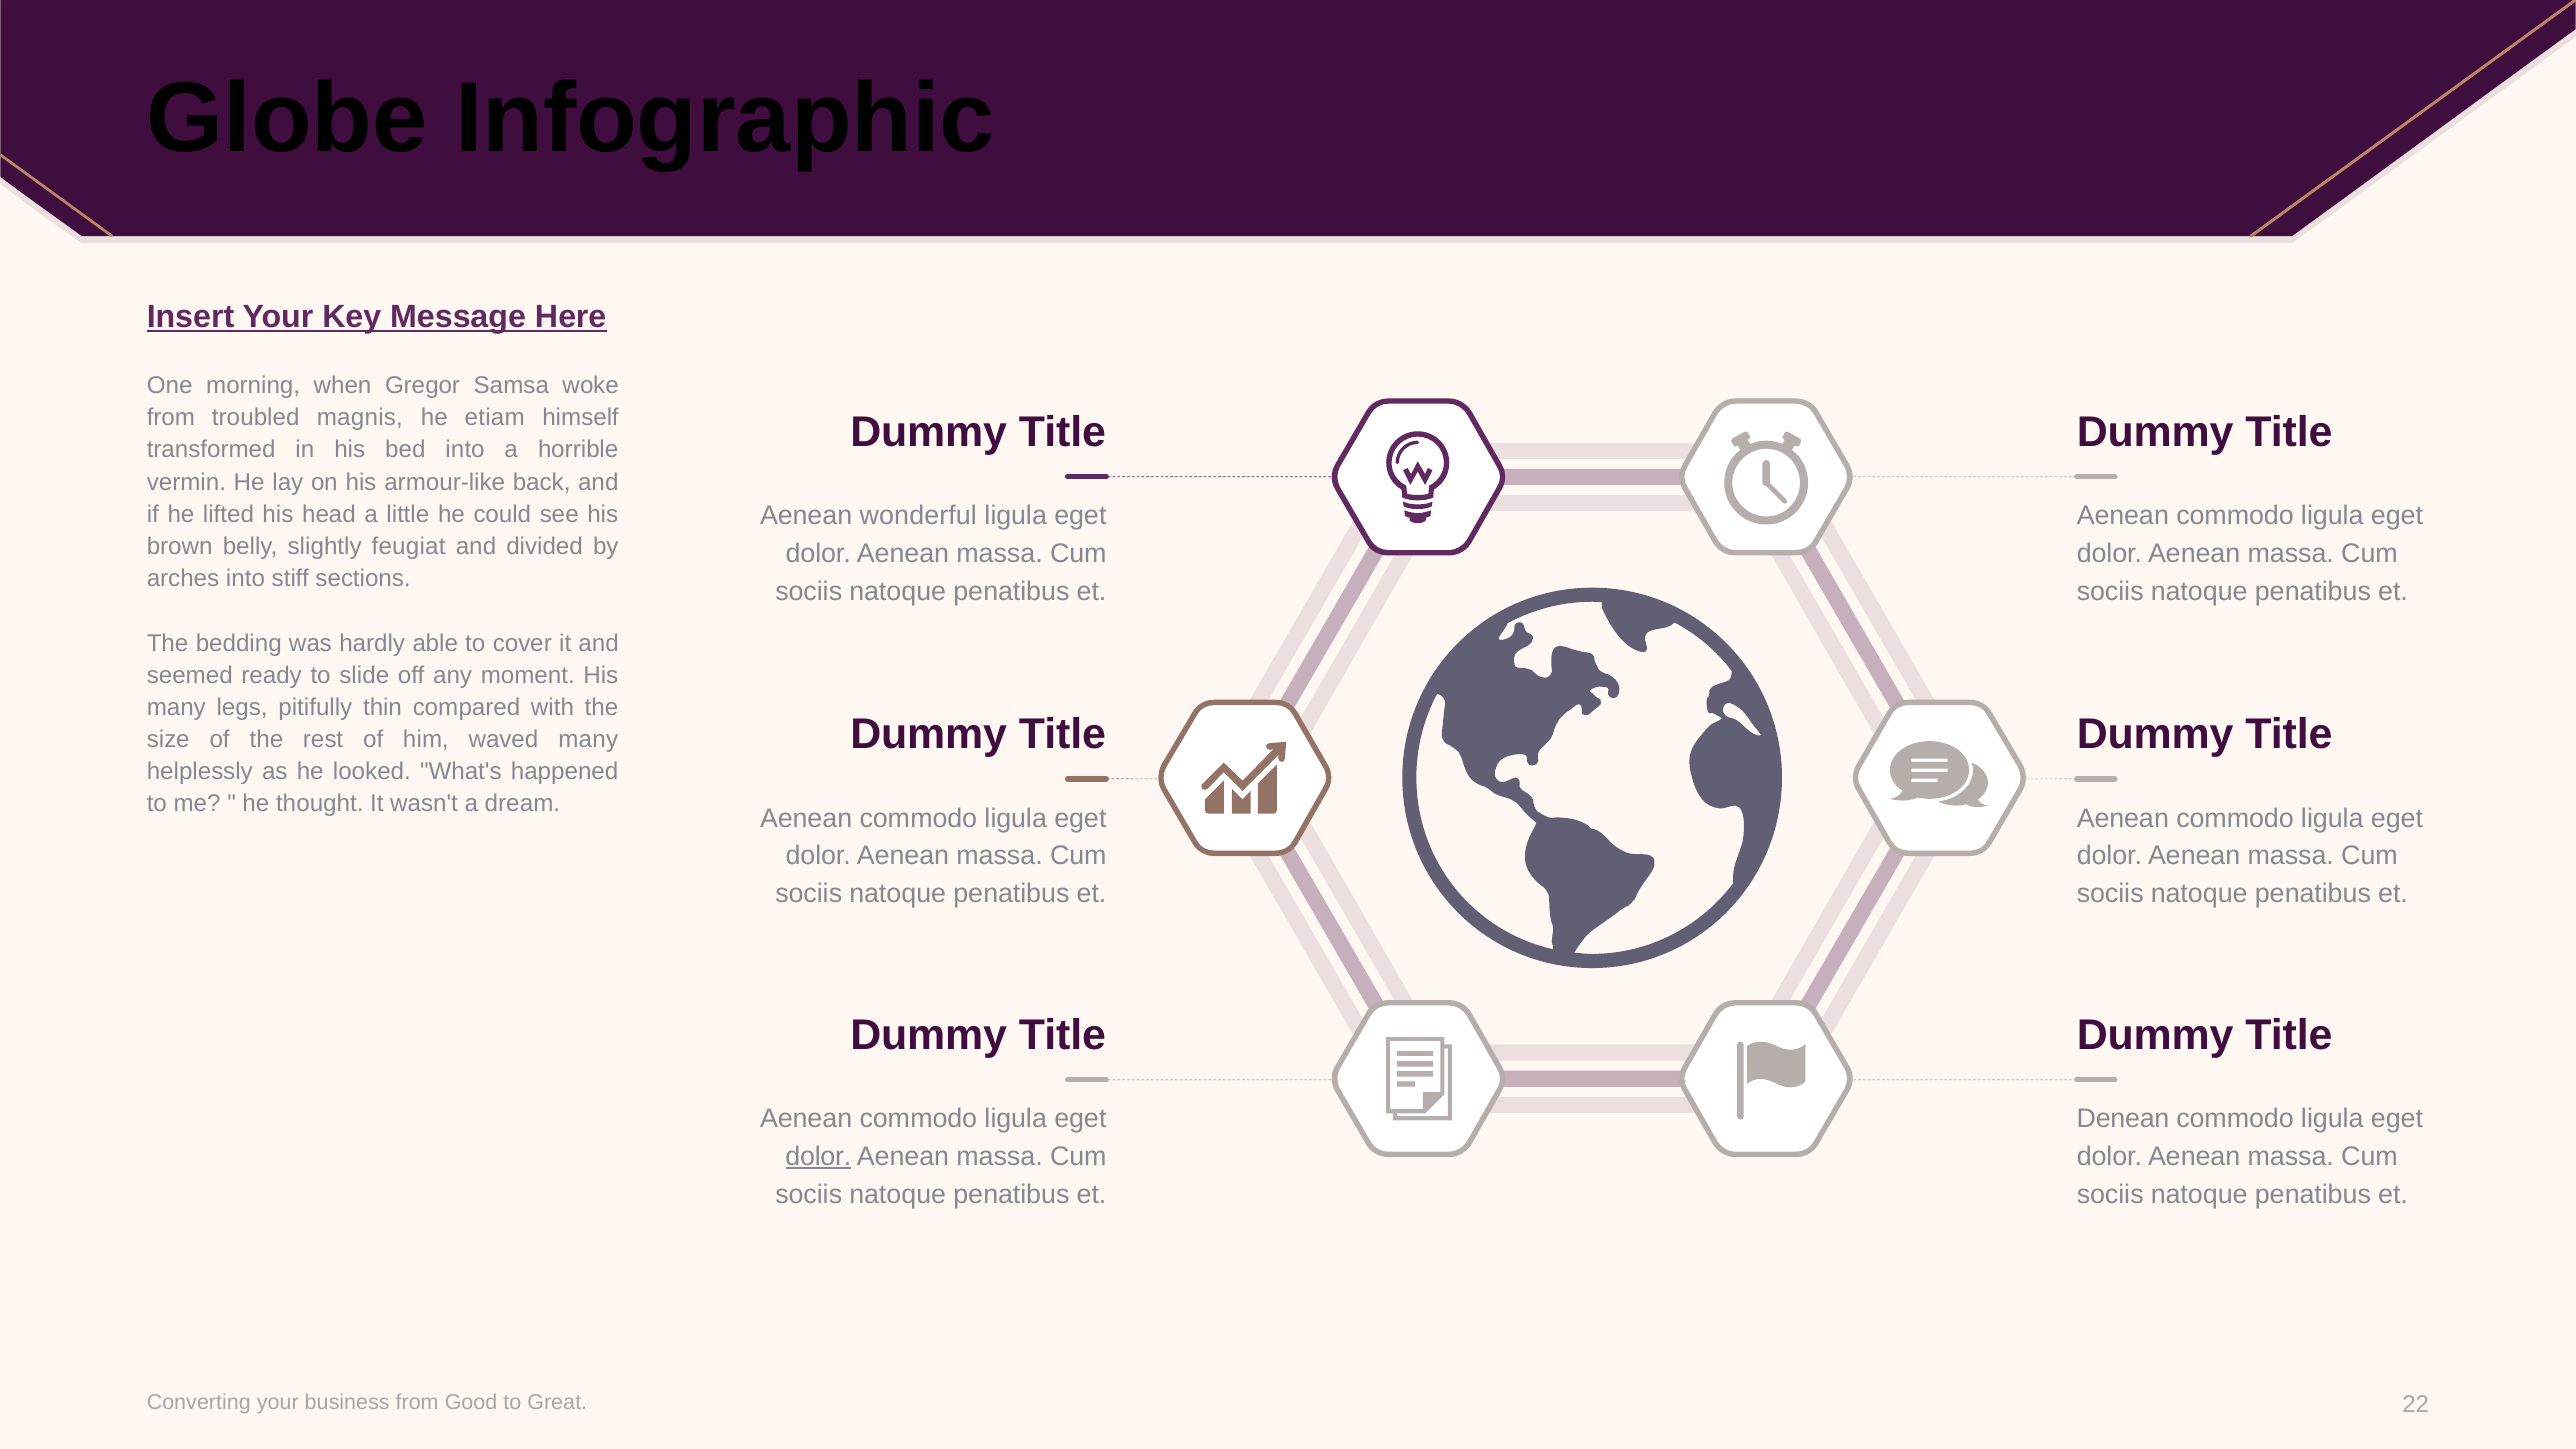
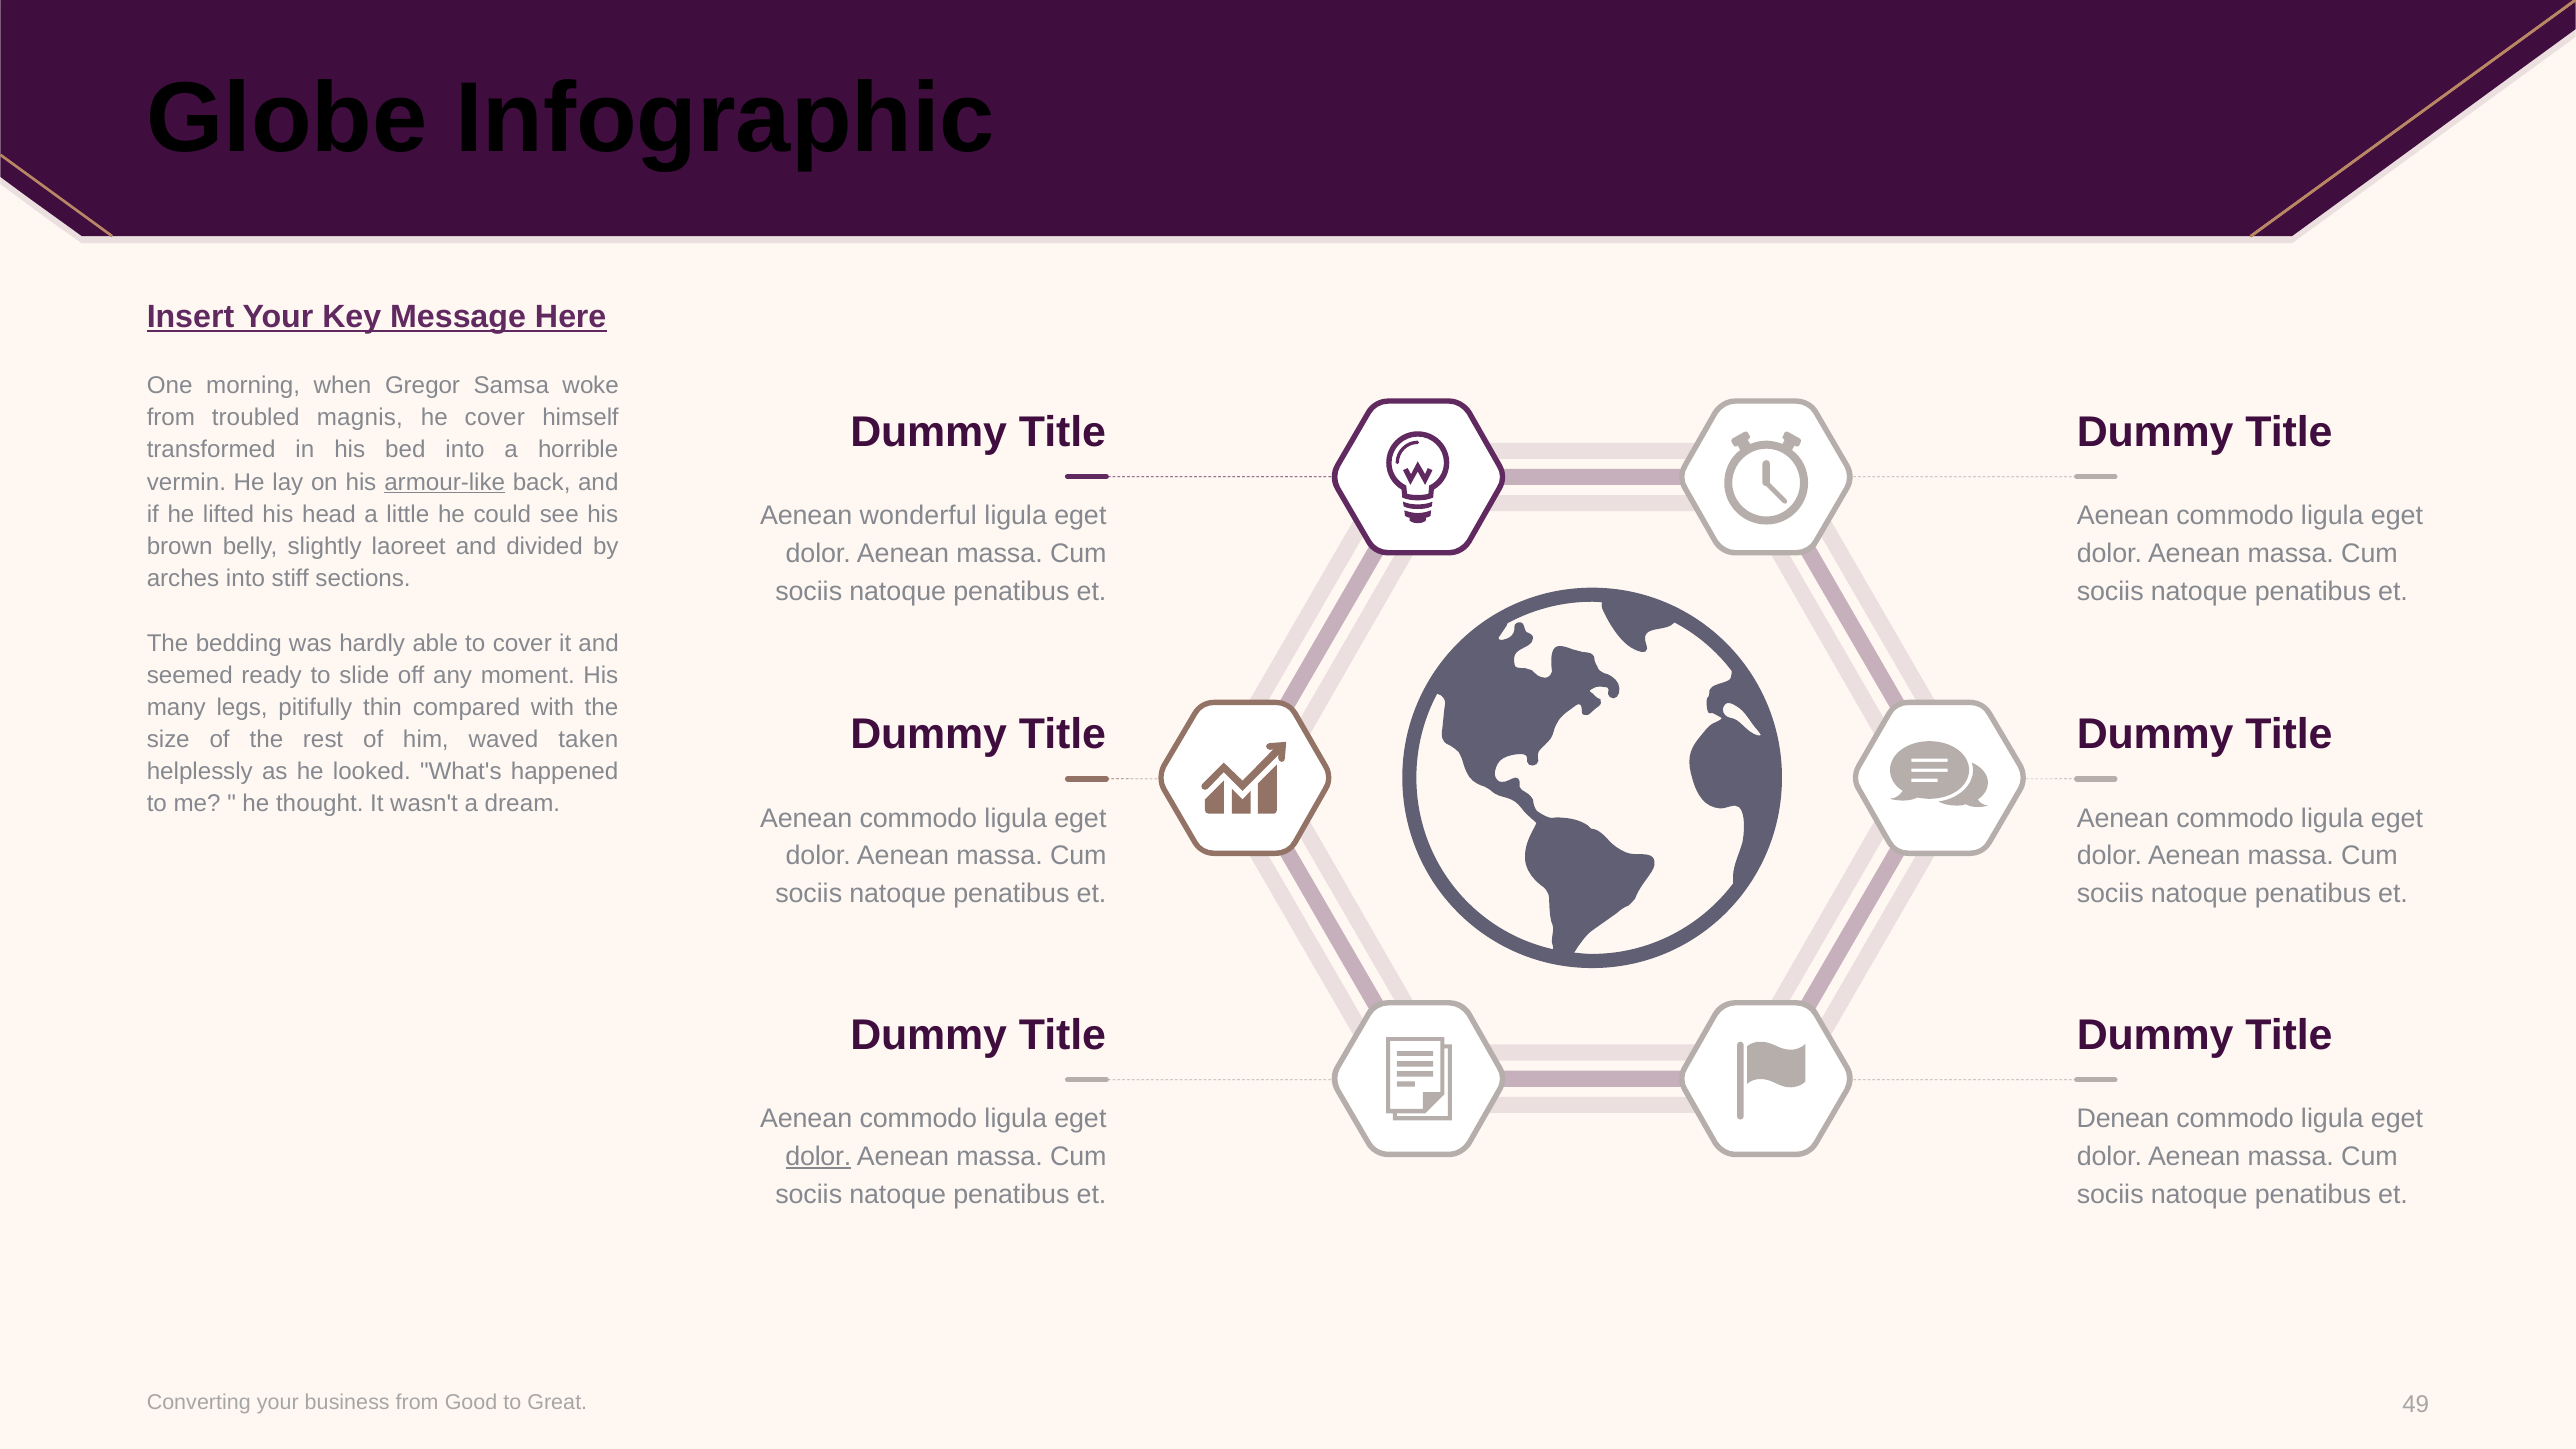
he etiam: etiam -> cover (495, 418)
armour-like underline: none -> present (445, 482)
feugiat: feugiat -> laoreet (409, 547)
waved many: many -> taken (588, 740)
22: 22 -> 49 (2416, 1404)
